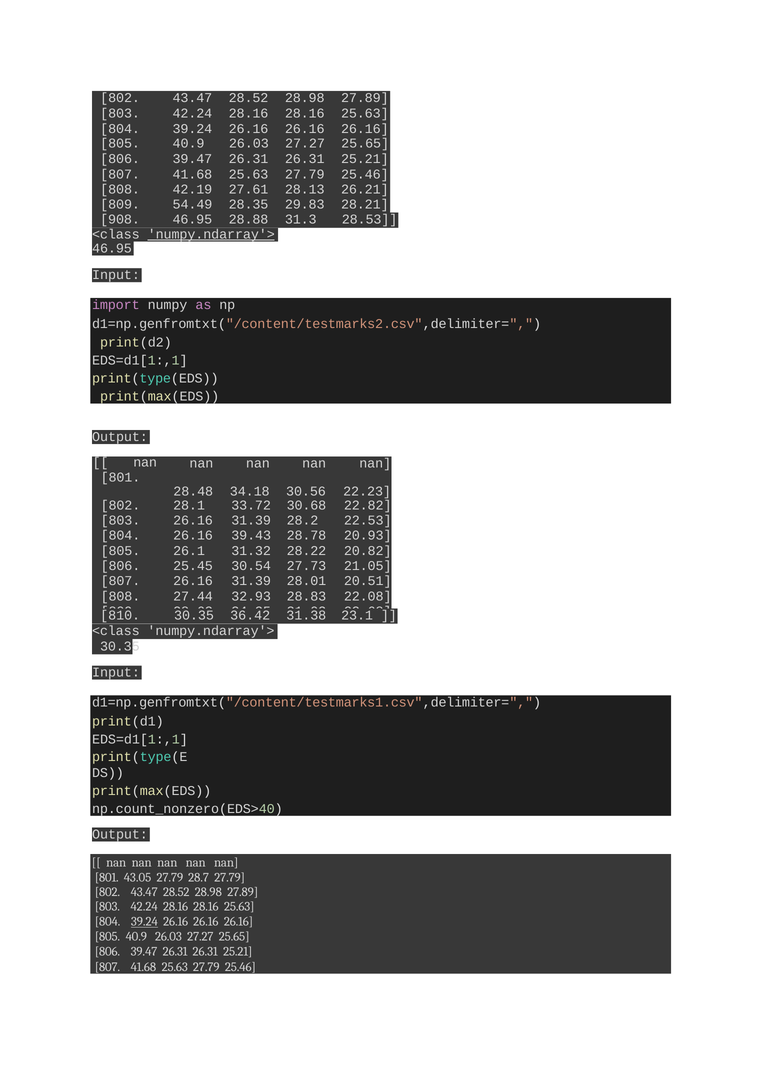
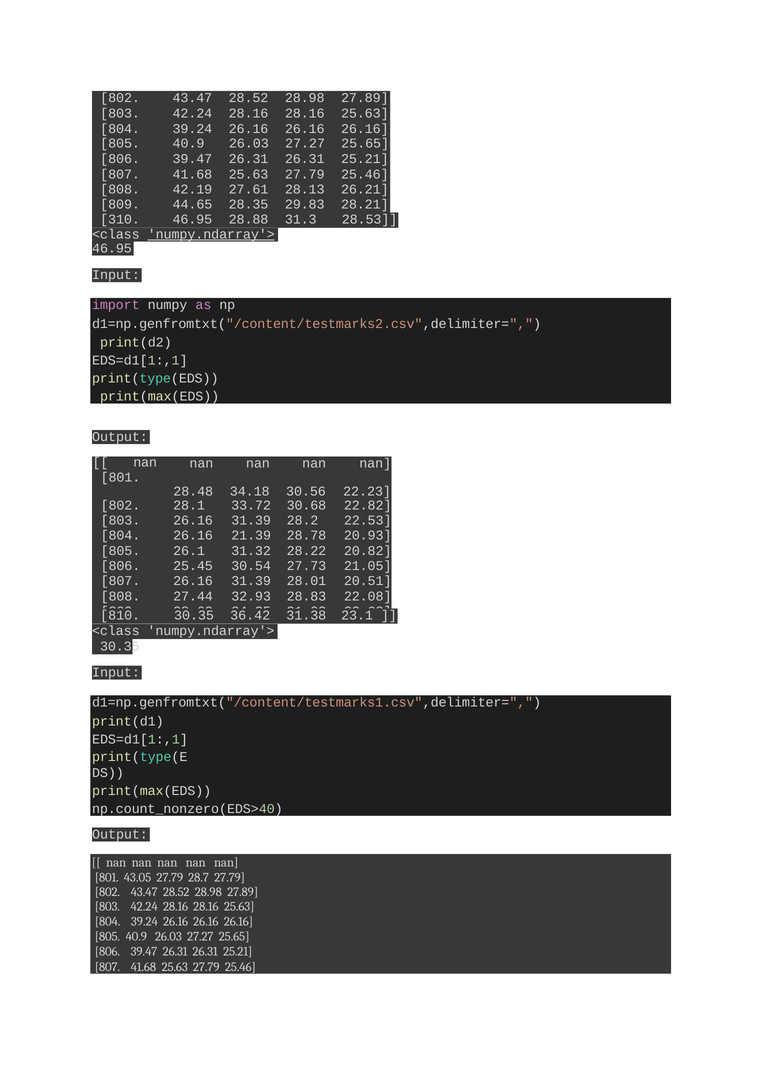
54.49: 54.49 -> 44.65 (192, 204)
908: 908 -> 310 (120, 219)
39.43: 39.43 -> 21.39 (251, 535)
39.24 underline: present -> none (144, 921)
